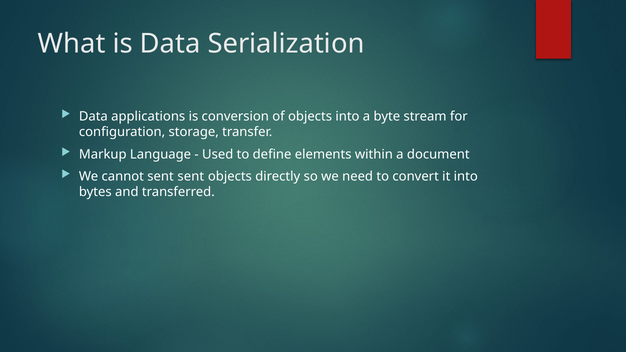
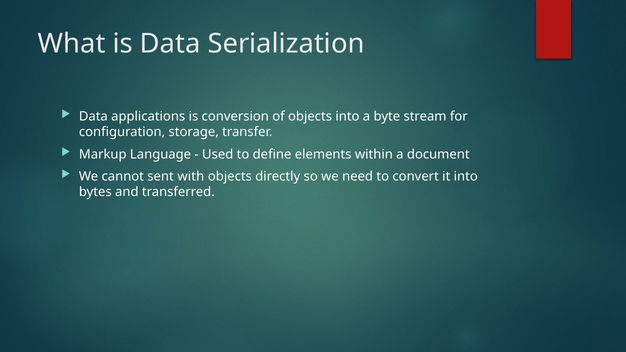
sent sent: sent -> with (191, 177)
